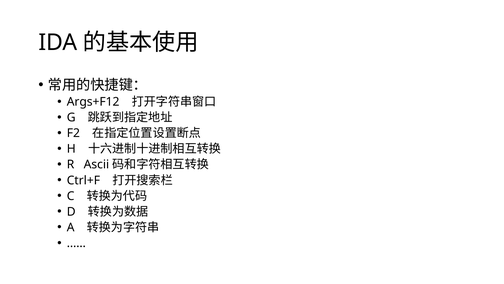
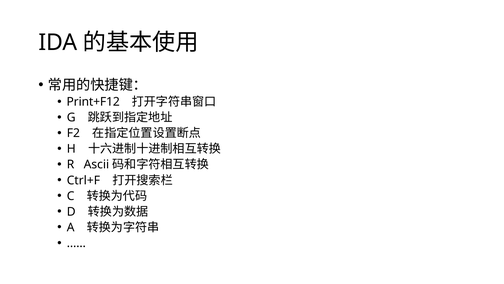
Args+F12: Args+F12 -> Print+F12 (93, 102)
